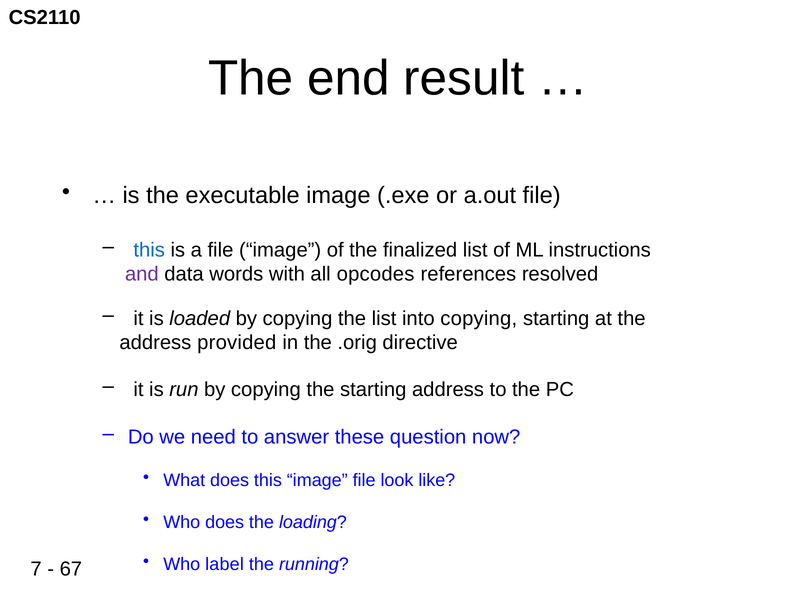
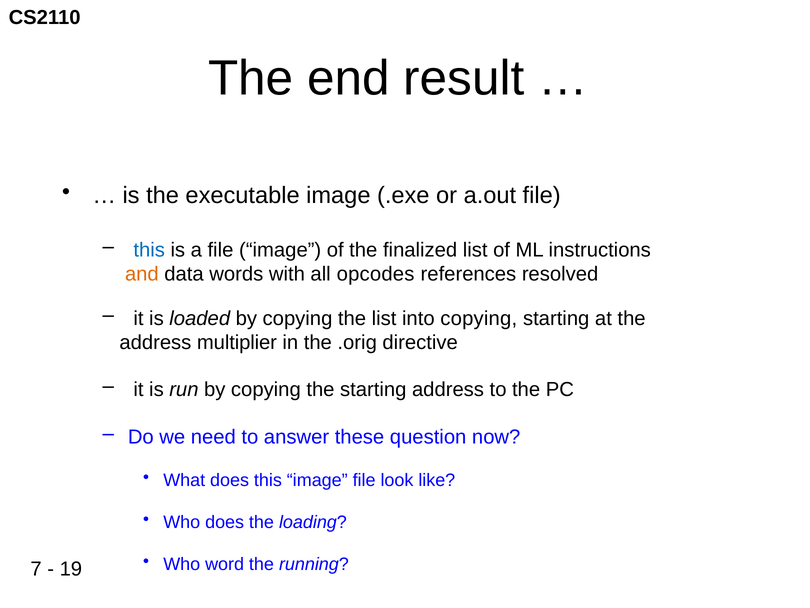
and colour: purple -> orange (142, 274)
provided: provided -> multiplier (237, 342)
label: label -> word (225, 564)
67: 67 -> 19 (71, 569)
